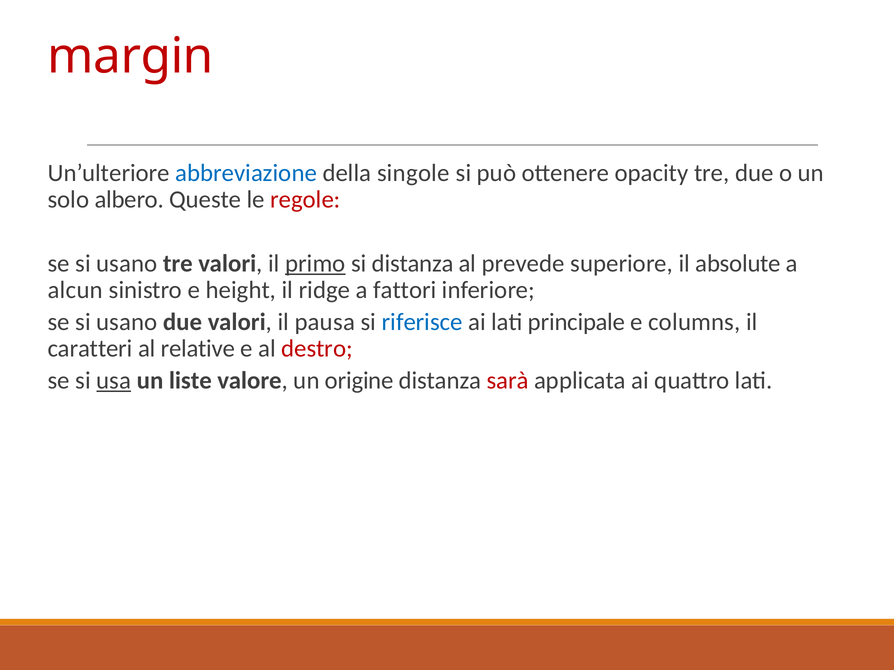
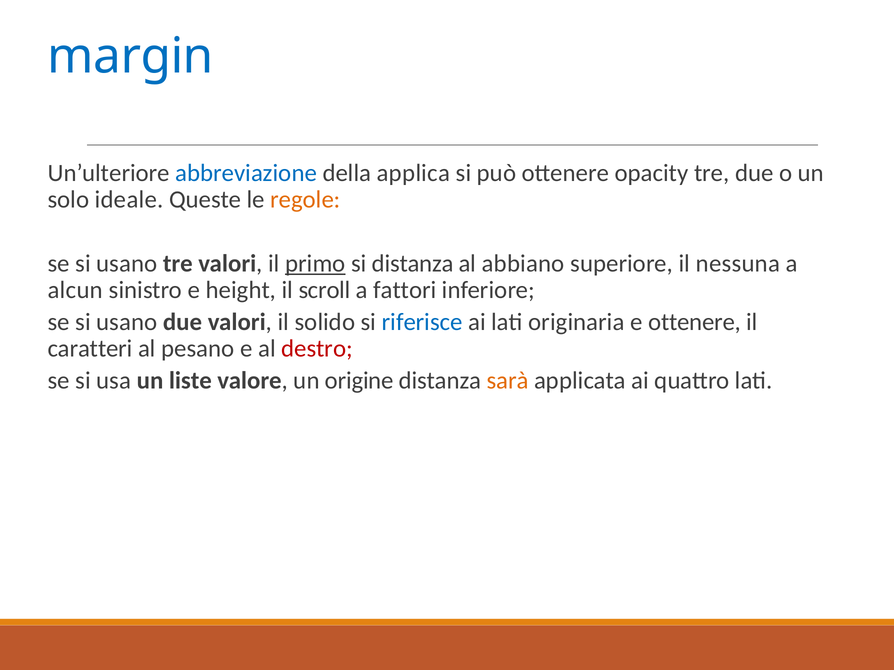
margin colour: red -> blue (130, 57)
singole: singole -> applica (413, 173)
albero: albero -> ideale (129, 200)
regole colour: red -> orange (305, 200)
prevede: prevede -> abbiano (523, 264)
absolute: absolute -> nessuna (738, 264)
ridge: ridge -> scroll (325, 290)
pausa: pausa -> solido (325, 322)
principale: principale -> originaria (576, 322)
e columns: columns -> ottenere (695, 322)
relative: relative -> pesano (198, 349)
usa underline: present -> none (114, 381)
sarà colour: red -> orange (508, 381)
